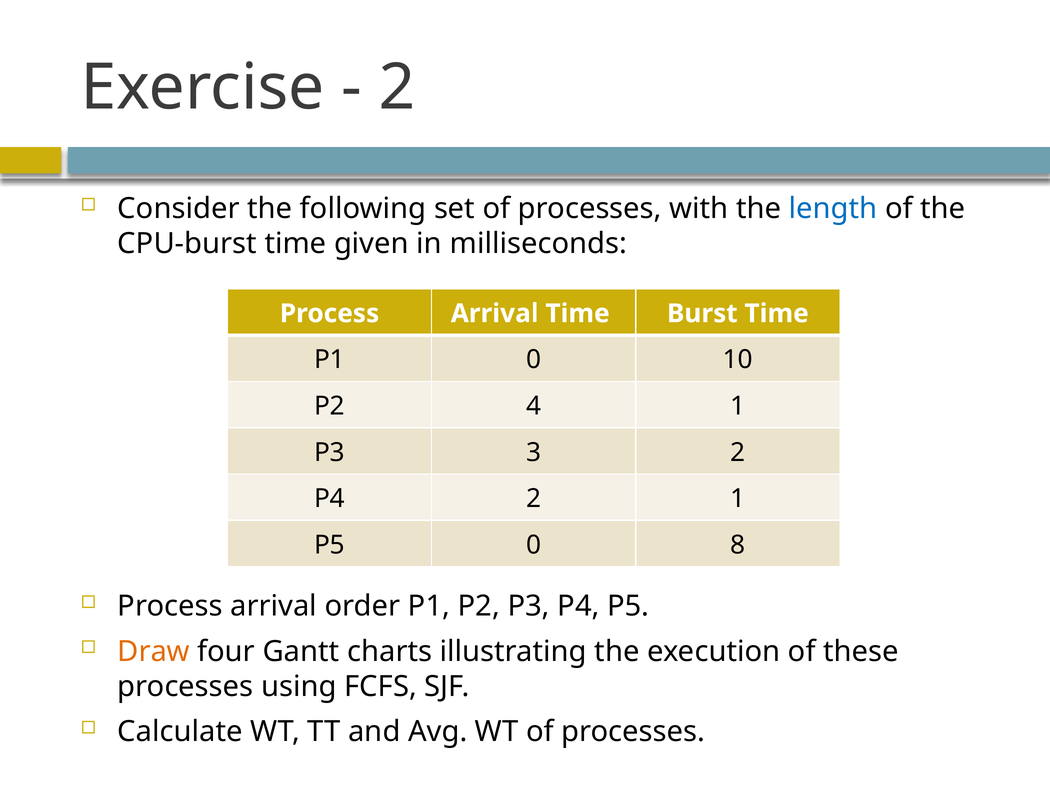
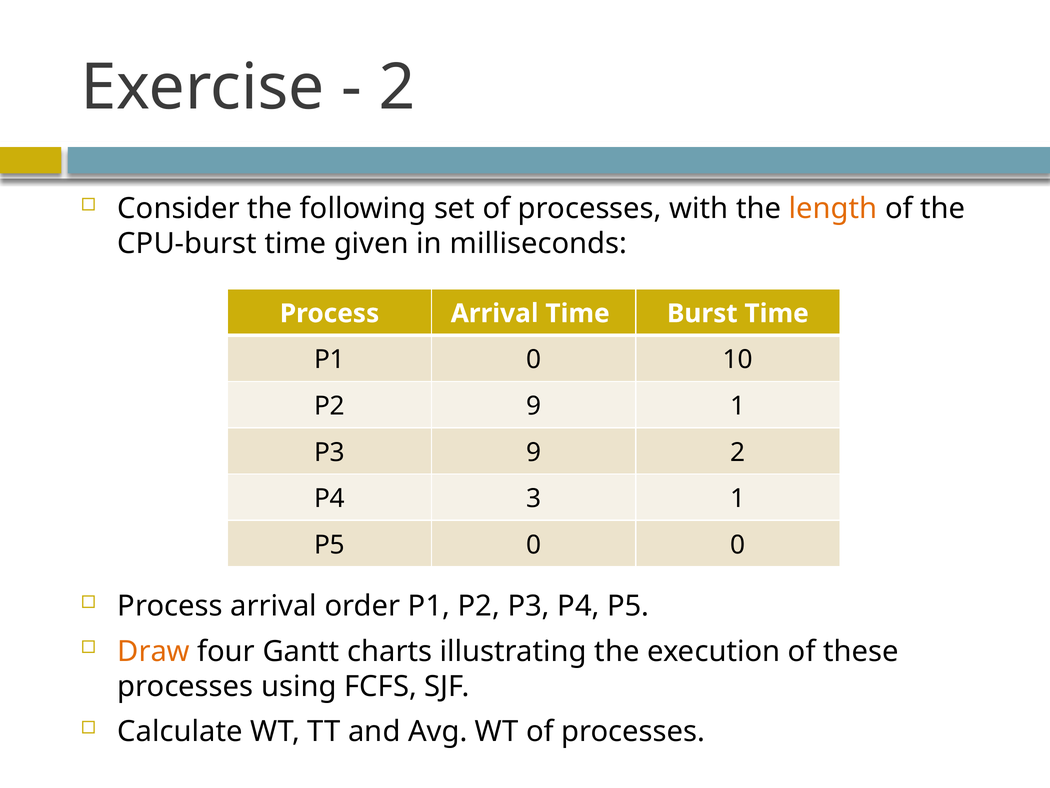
length colour: blue -> orange (833, 209)
P2 4: 4 -> 9 (534, 406)
P3 3: 3 -> 9 (534, 452)
P4 2: 2 -> 3 (534, 498)
0 8: 8 -> 0 (738, 545)
